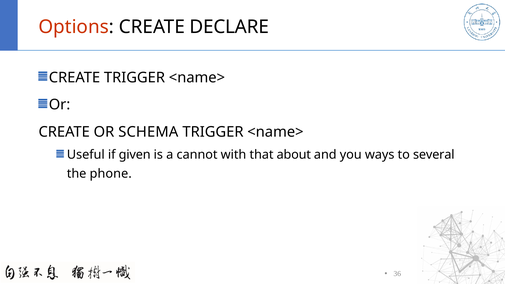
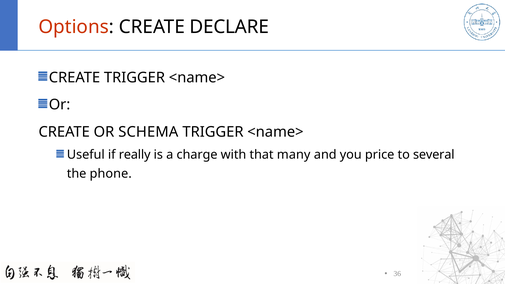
given: given -> really (135, 155)
cannot: cannot -> charge (197, 155)
about: about -> many (294, 155)
ways: ways -> price (380, 155)
